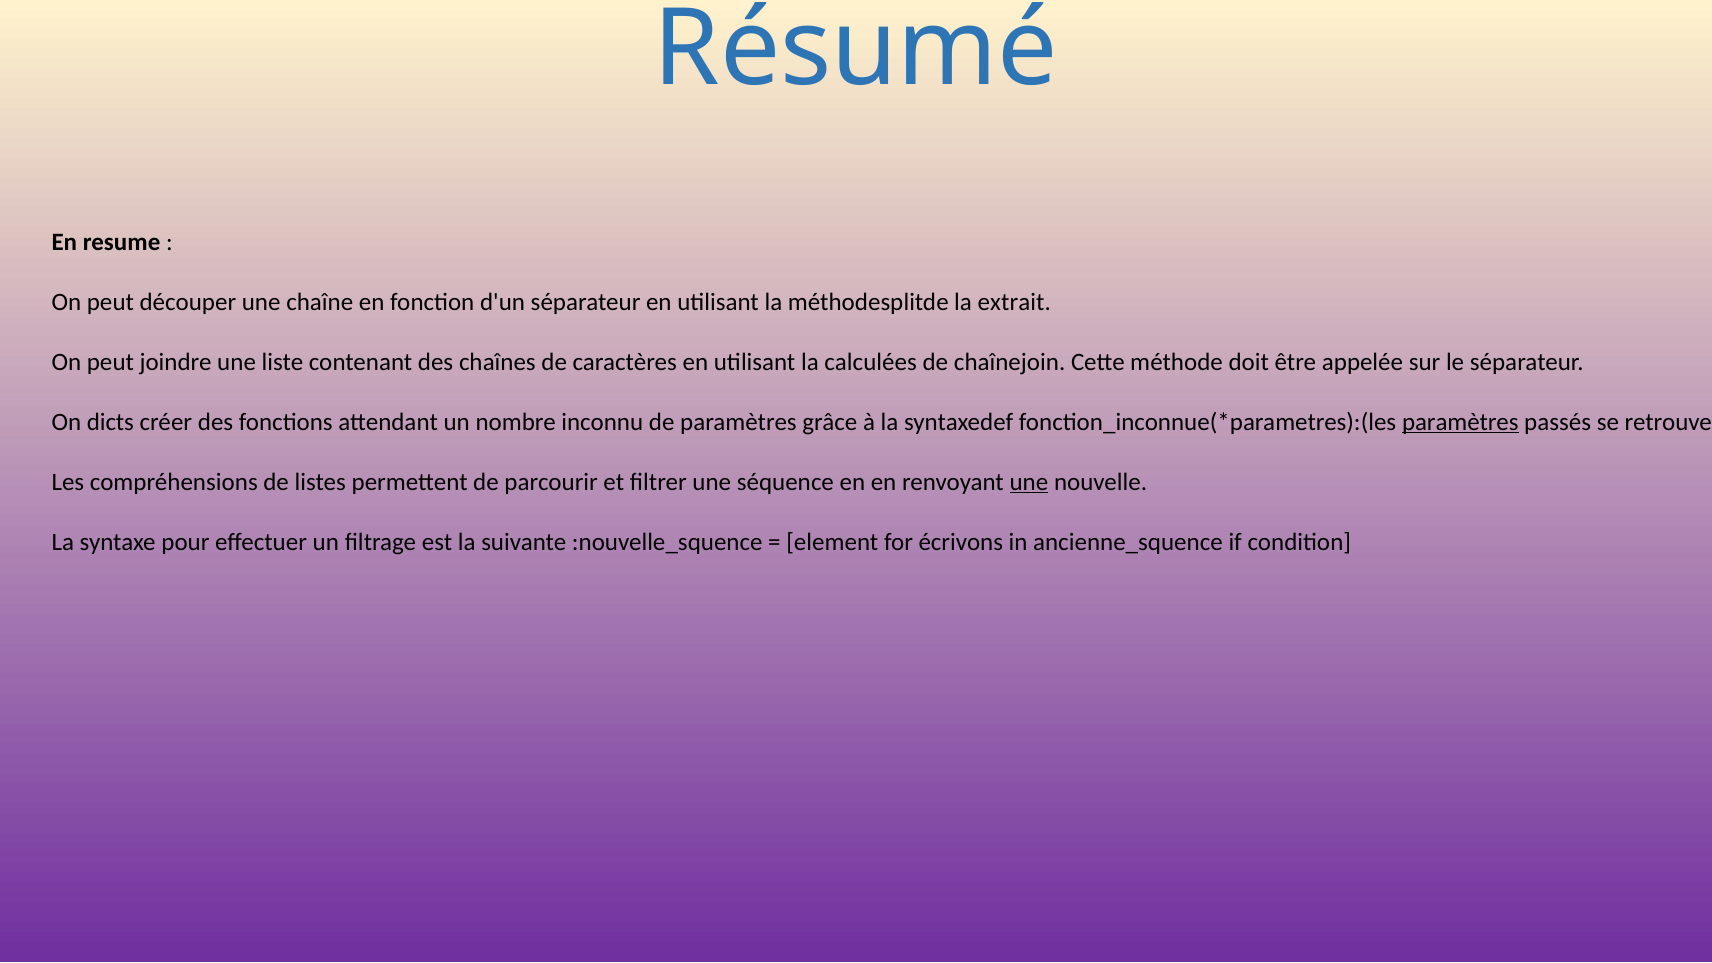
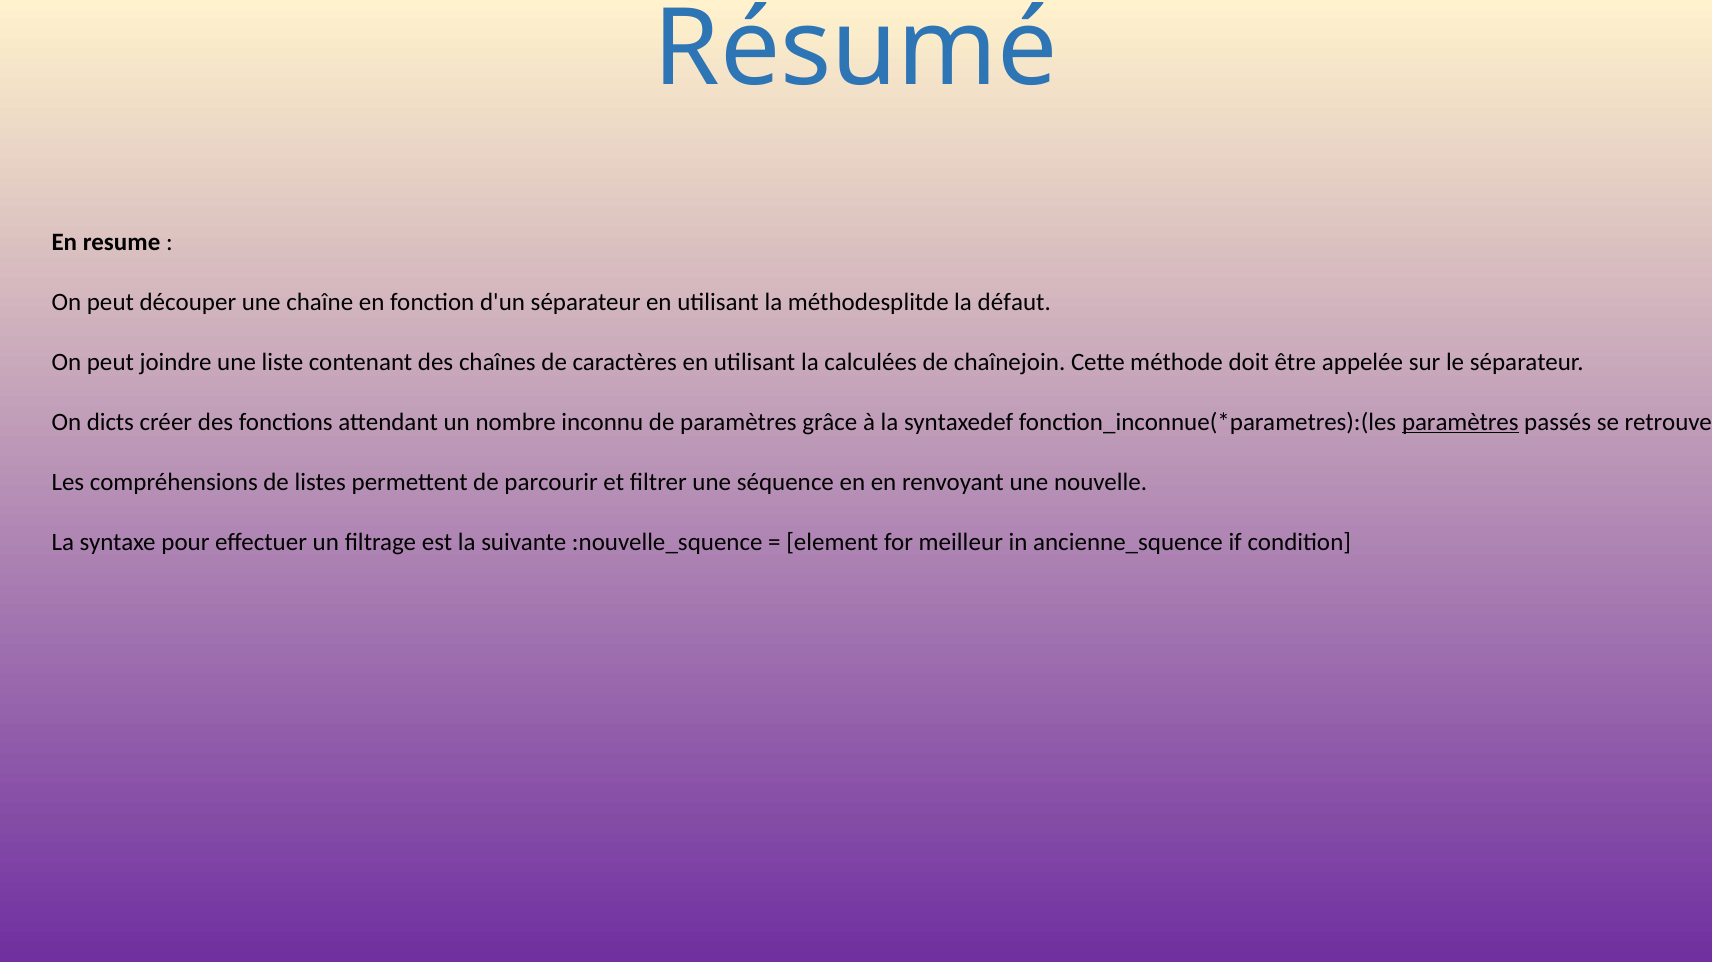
extrait: extrait -> défaut (1014, 302)
une underline: present -> none (1029, 482)
écrivons: écrivons -> meilleur (961, 542)
